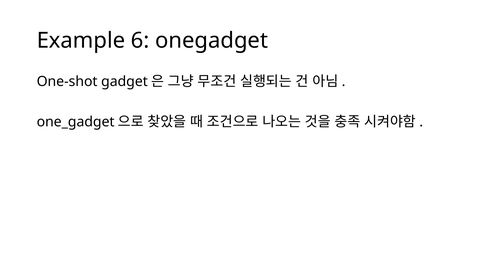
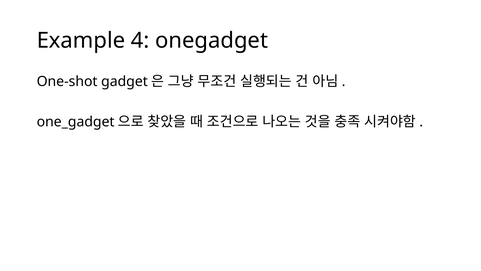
6: 6 -> 4 (140, 40)
